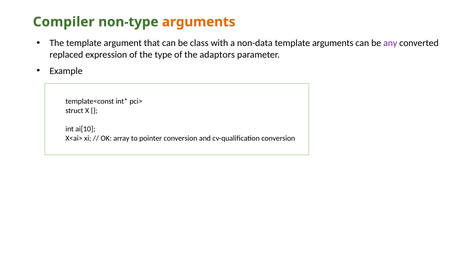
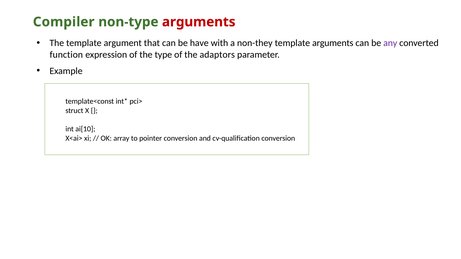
arguments colour: orange -> red (199, 22)
class: class -> have (199, 43)
non-data: non-data -> non-they (255, 43)
replaced: replaced -> function (66, 55)
